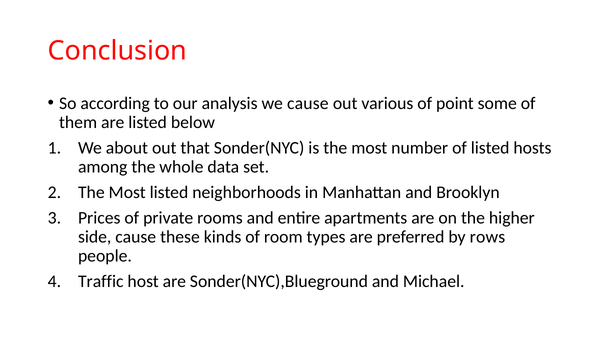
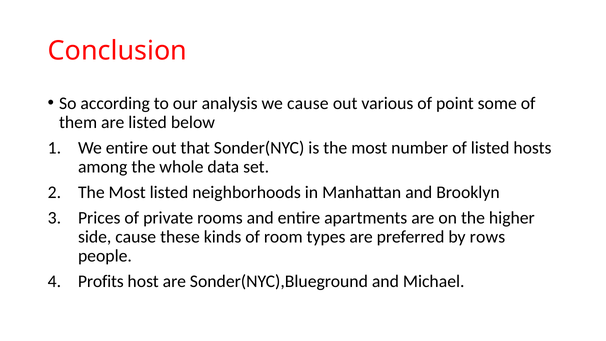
We about: about -> entire (127, 148)
Traffic: Traffic -> Profits (101, 281)
